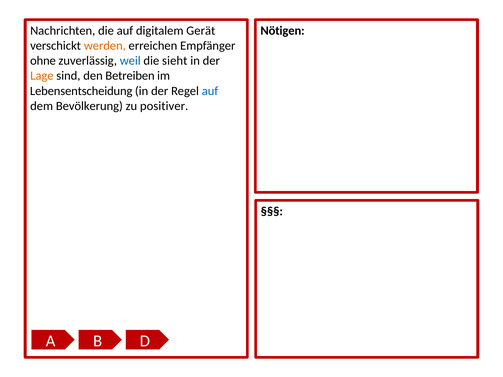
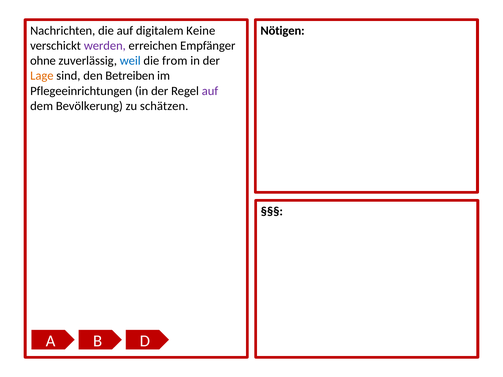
Gerät: Gerät -> Keine (201, 31)
werden colour: orange -> purple (105, 46)
sieht: sieht -> from (175, 61)
Lebensentscheidung: Lebensentscheidung -> Pflegeeinrichtungen (81, 91)
auf colour: blue -> purple (210, 91)
positiver: positiver -> schätzen (164, 106)
